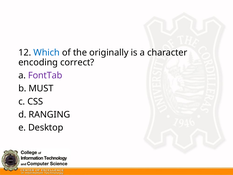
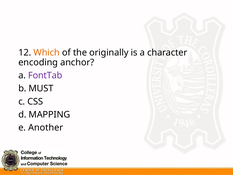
Which colour: blue -> orange (47, 53)
correct: correct -> anchor (77, 62)
RANGING: RANGING -> MAPPING (49, 114)
Desktop: Desktop -> Another (46, 127)
